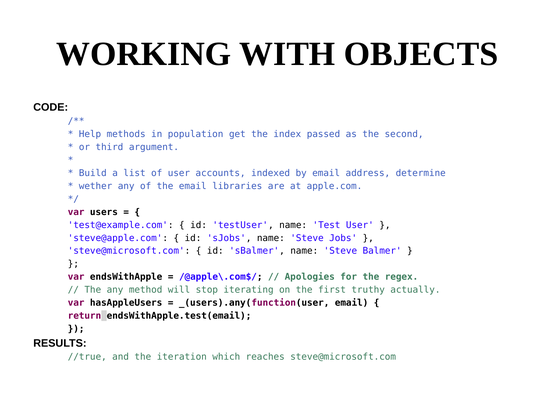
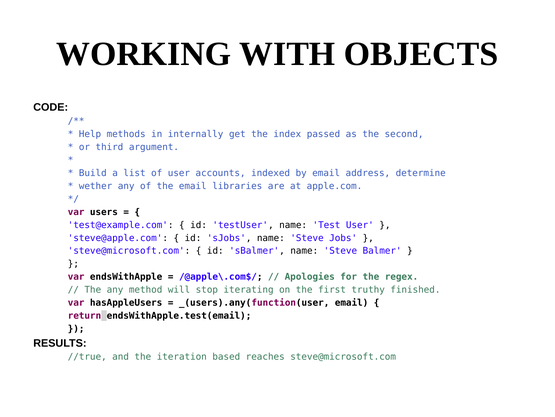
population: population -> internally (196, 134)
actually: actually -> finished (415, 289)
which: which -> based (226, 356)
